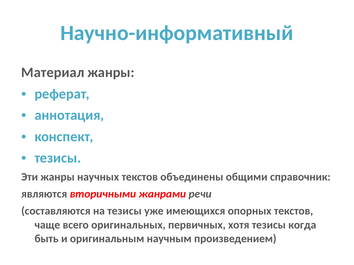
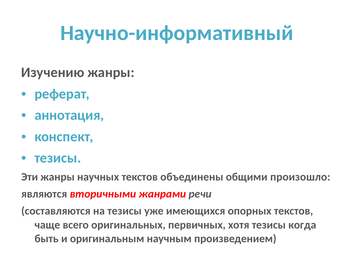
Материал: Материал -> Изучению (53, 73)
справочник: справочник -> произошло (300, 177)
